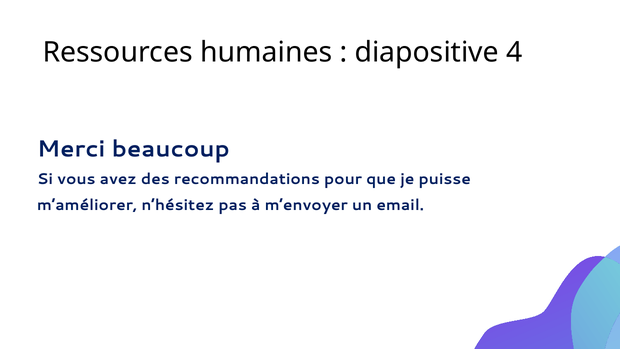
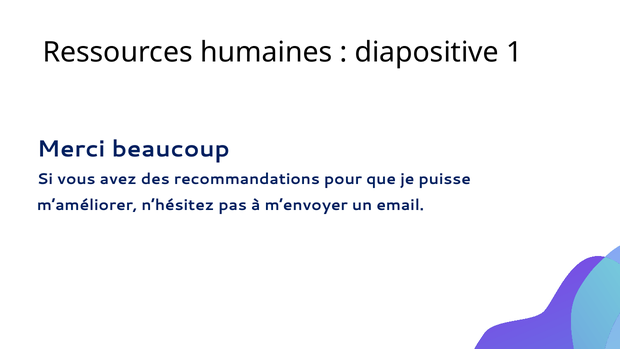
4: 4 -> 1 (514, 52)
